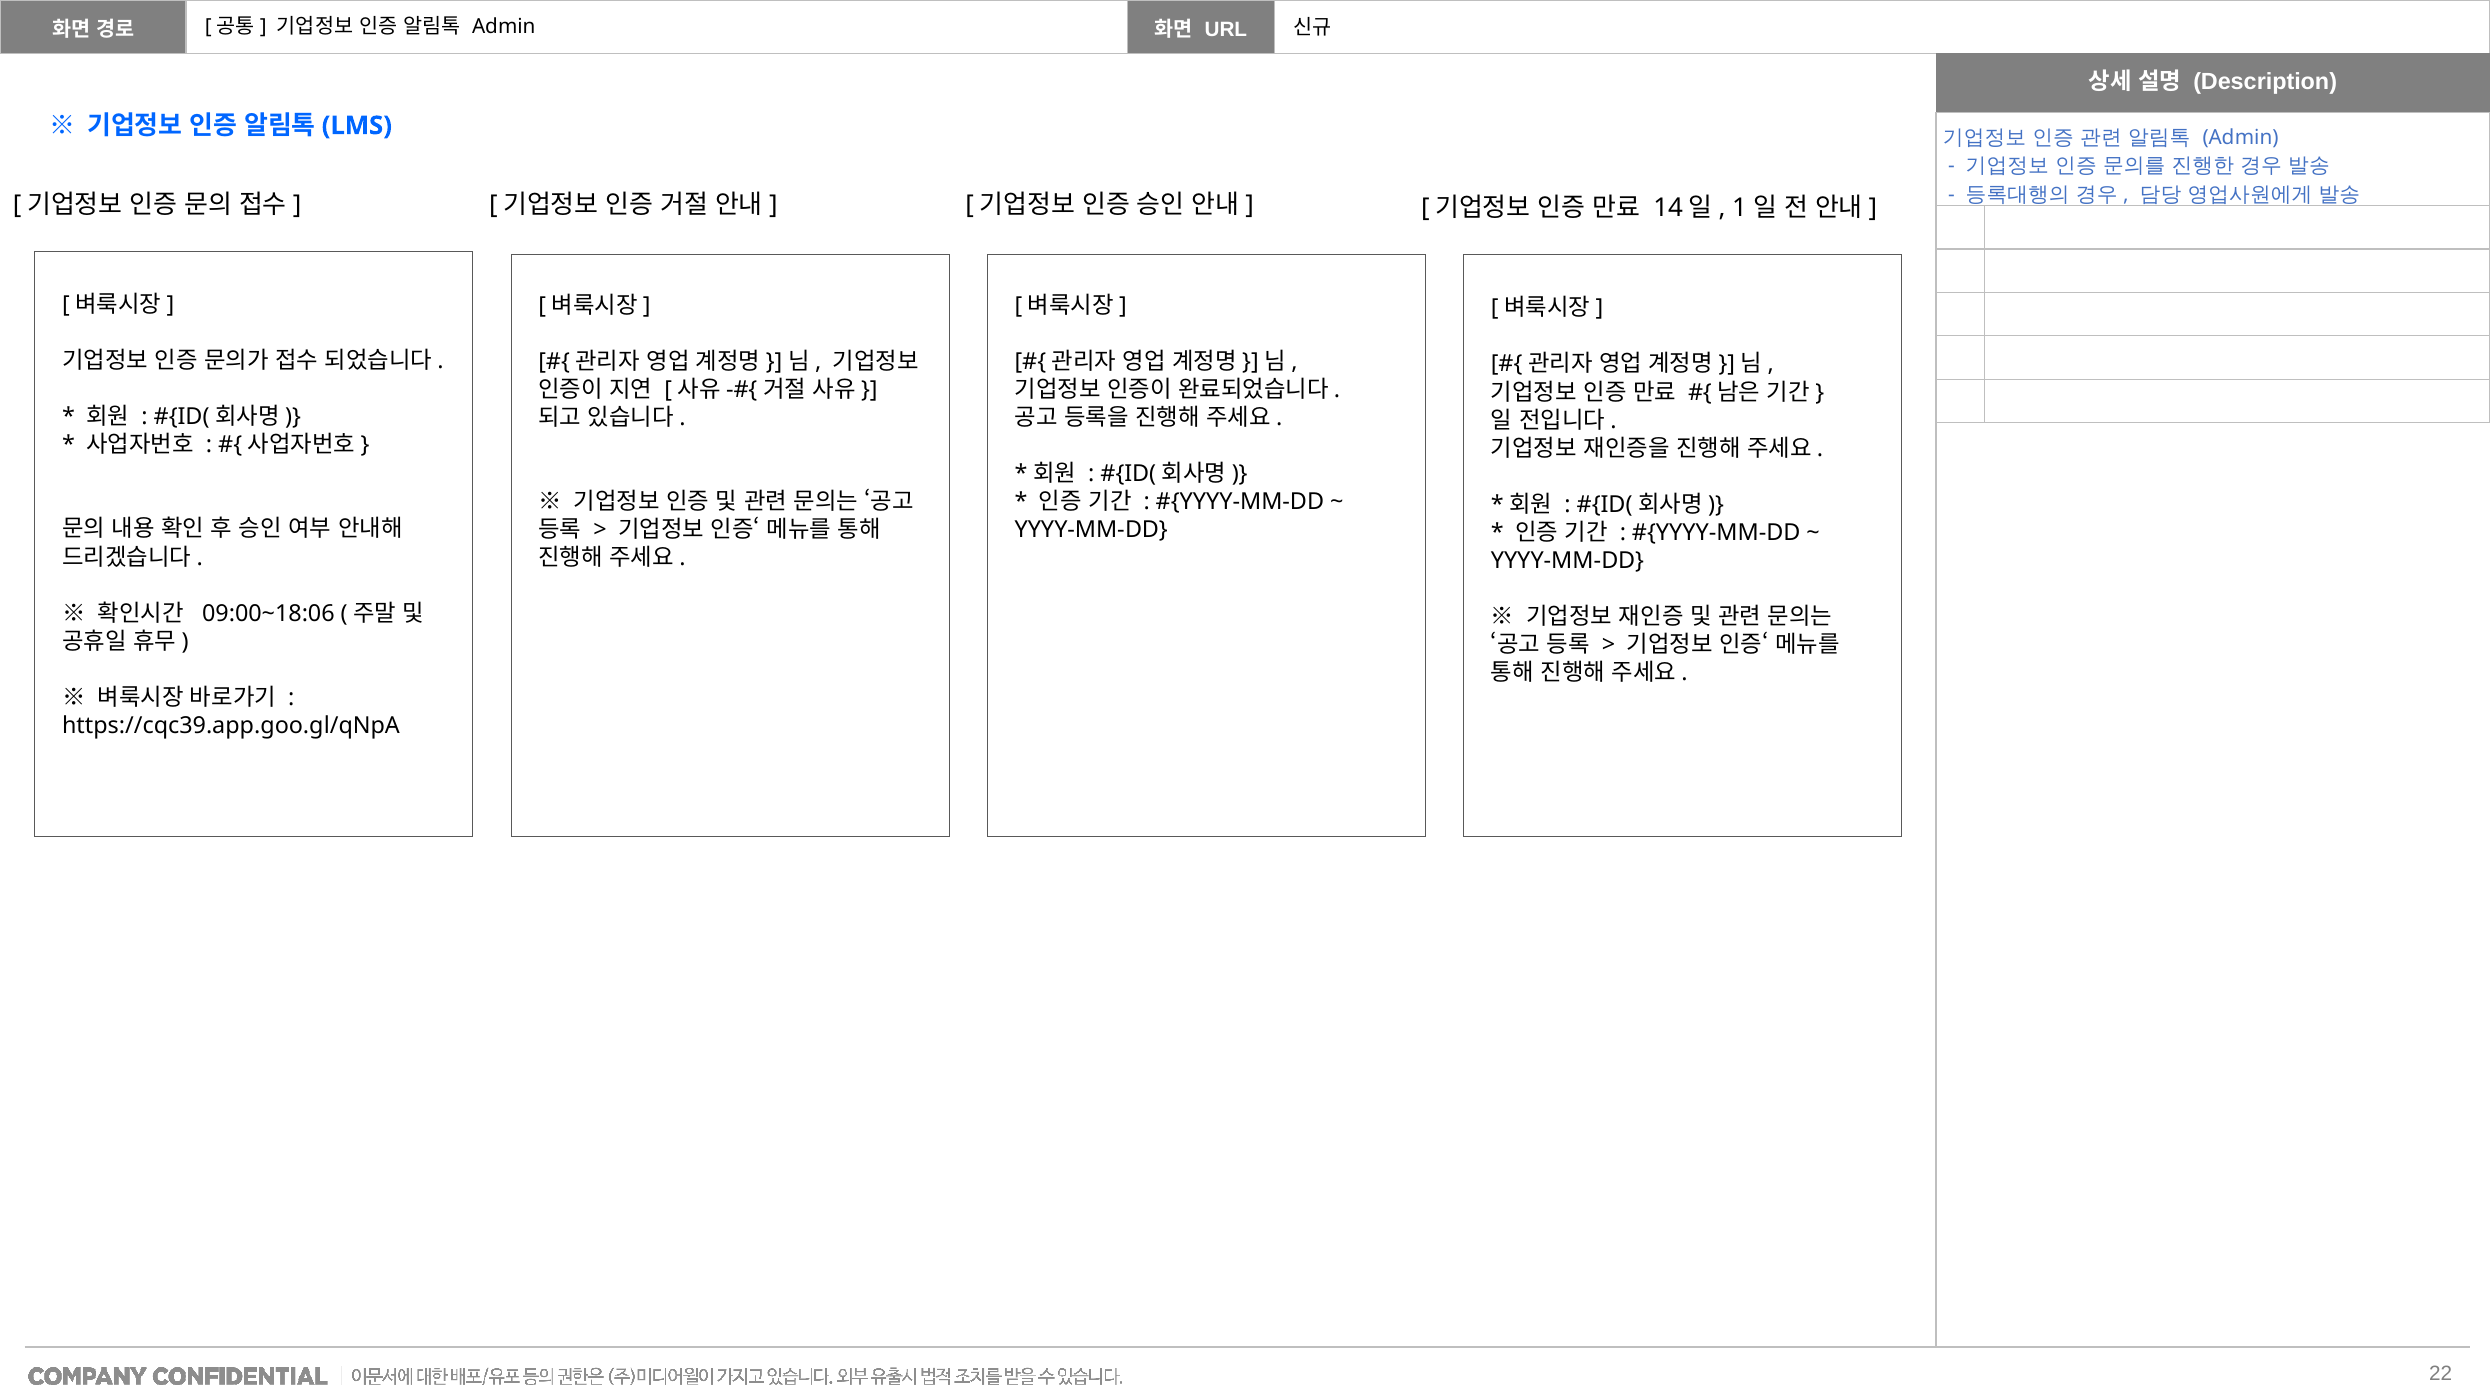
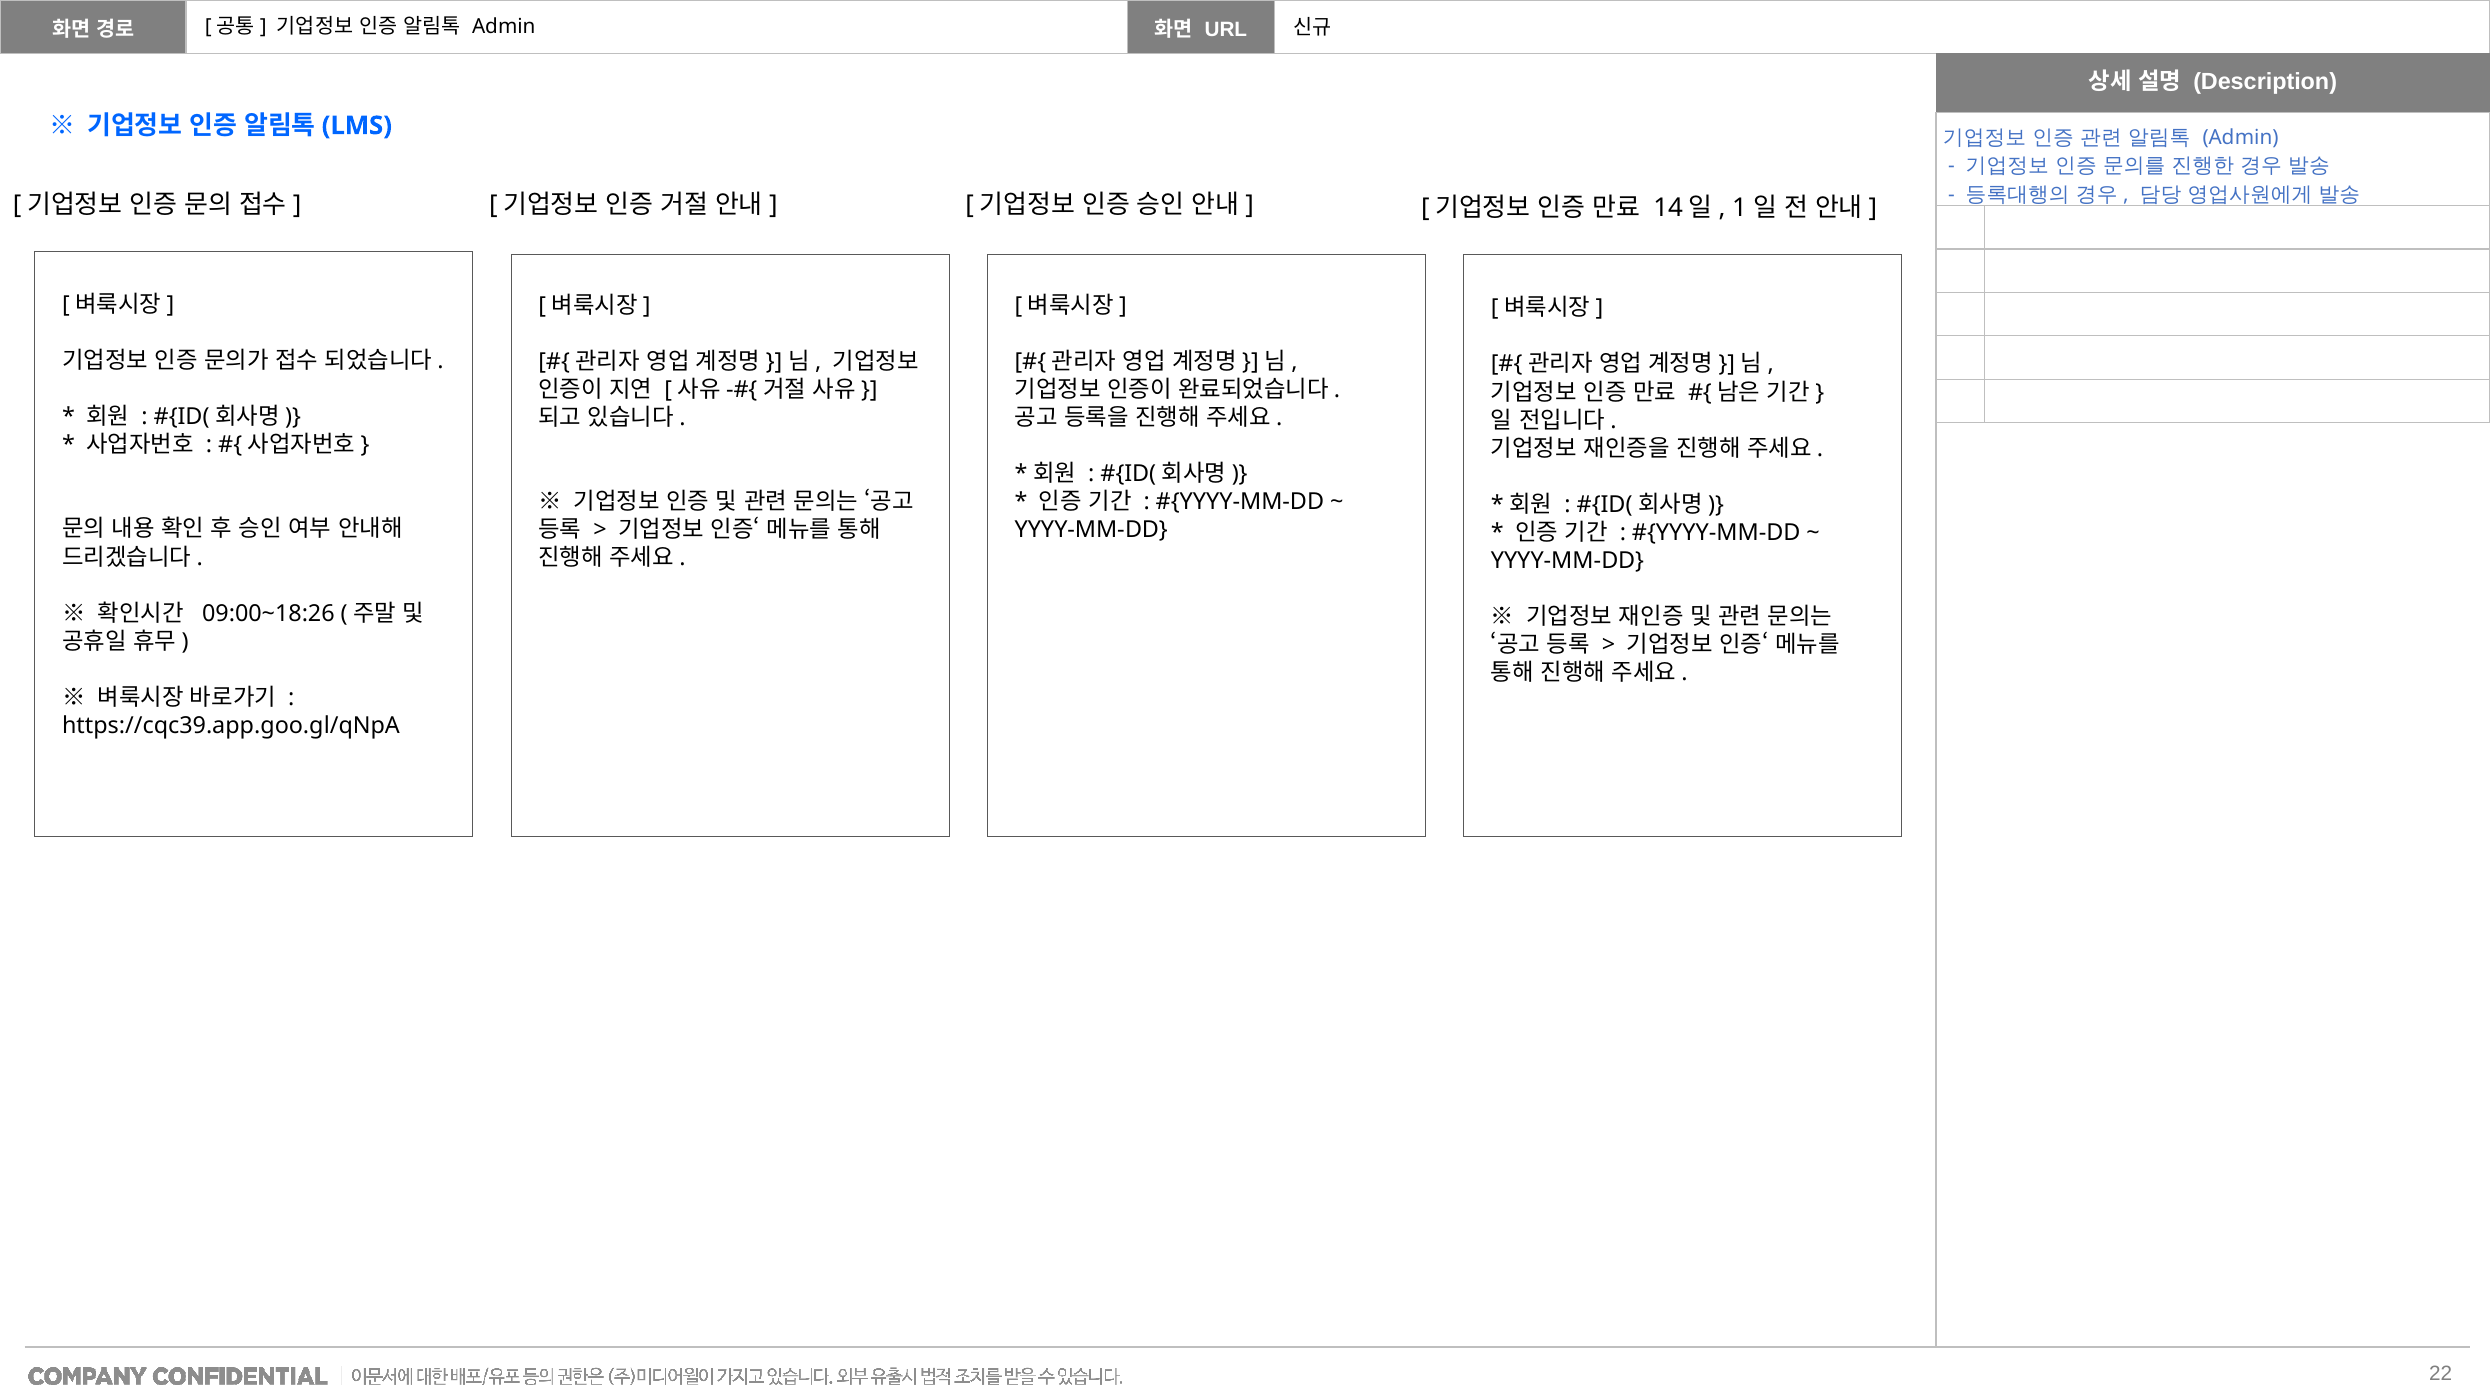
09:00~18:06: 09:00~18:06 -> 09:00~18:26 (268, 614)
